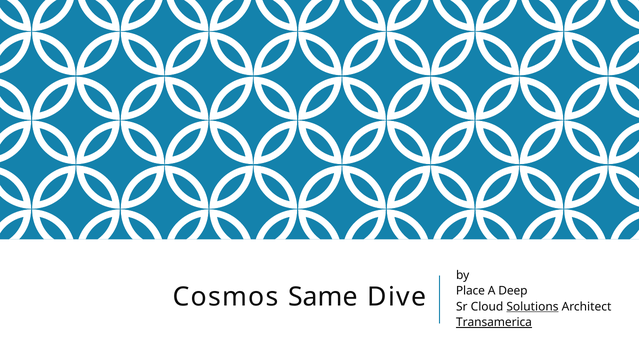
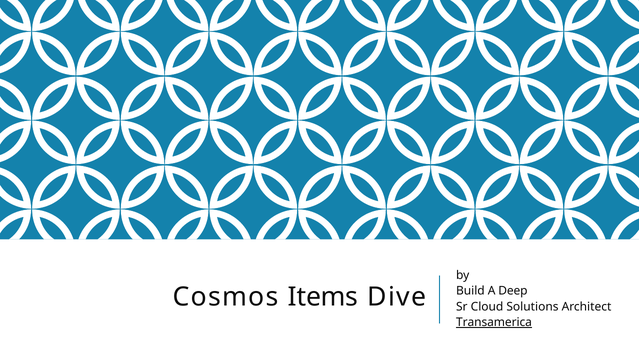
Place: Place -> Build (470, 291)
Same: Same -> Items (323, 297)
Solutions underline: present -> none (532, 307)
